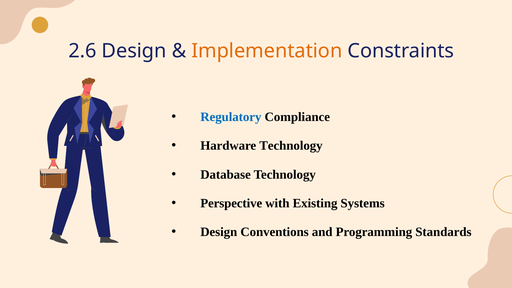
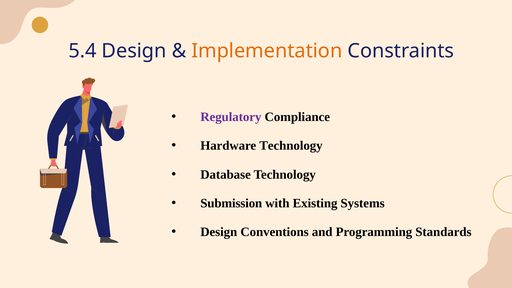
2.6: 2.6 -> 5.4 (82, 51)
Regulatory colour: blue -> purple (231, 117)
Perspective: Perspective -> Submission (231, 203)
